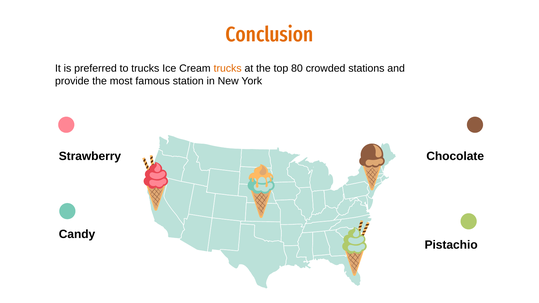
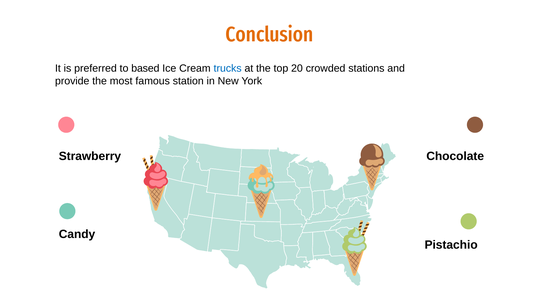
to trucks: trucks -> based (145, 68)
trucks colour: orange -> blue (228, 68)
80: 80 -> 20 (297, 68)
